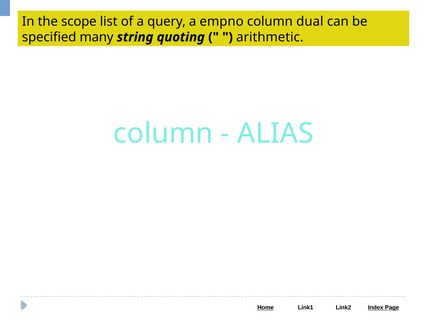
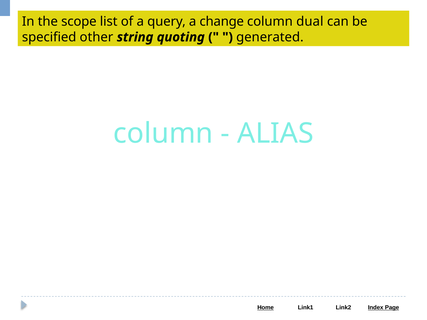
empno: empno -> change (222, 22)
many: many -> other (96, 37)
arithmetic: arithmetic -> generated (270, 37)
